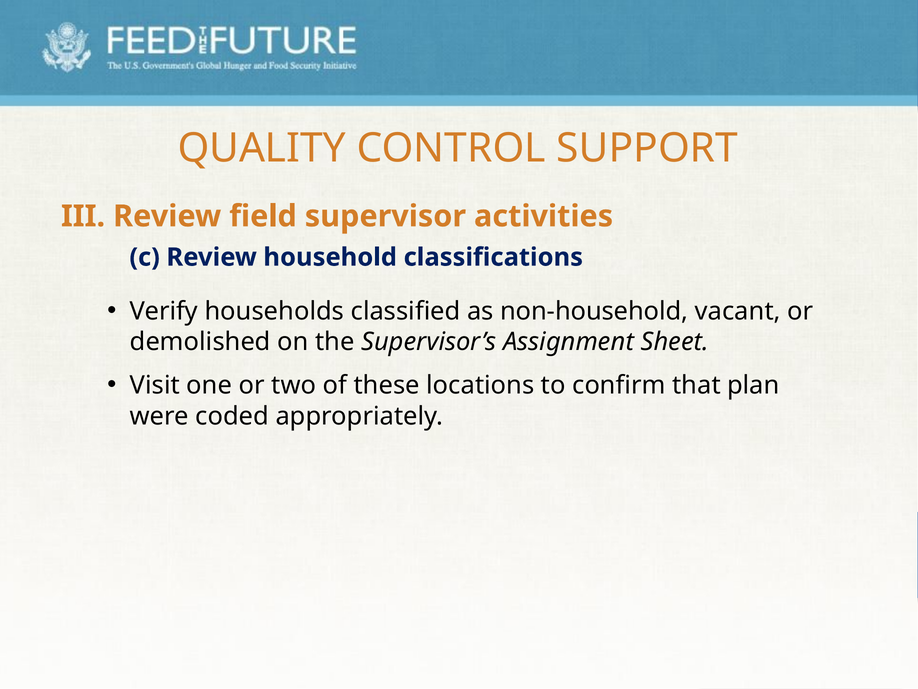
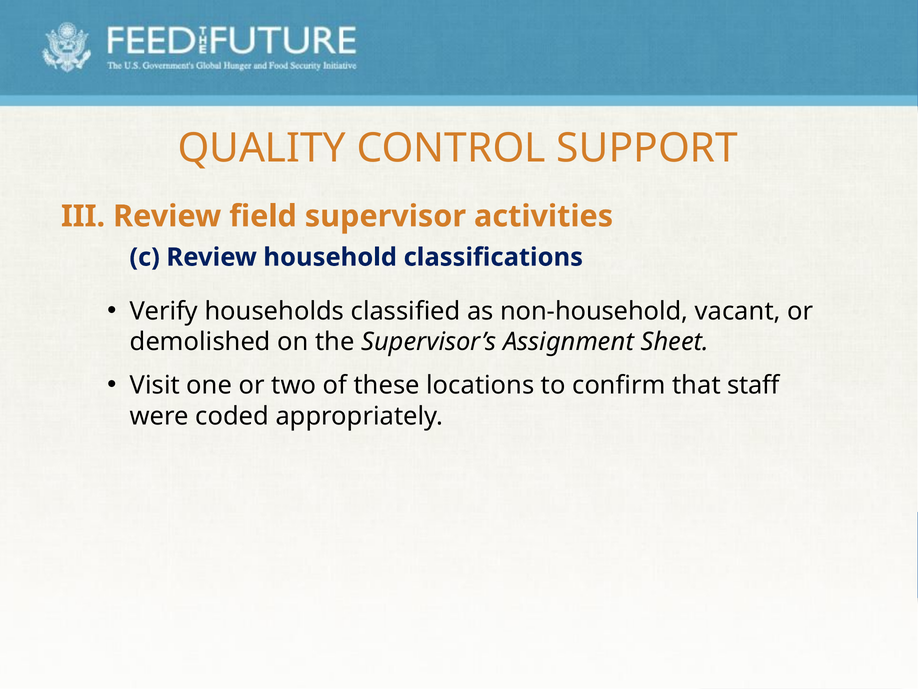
plan: plan -> staff (754, 385)
